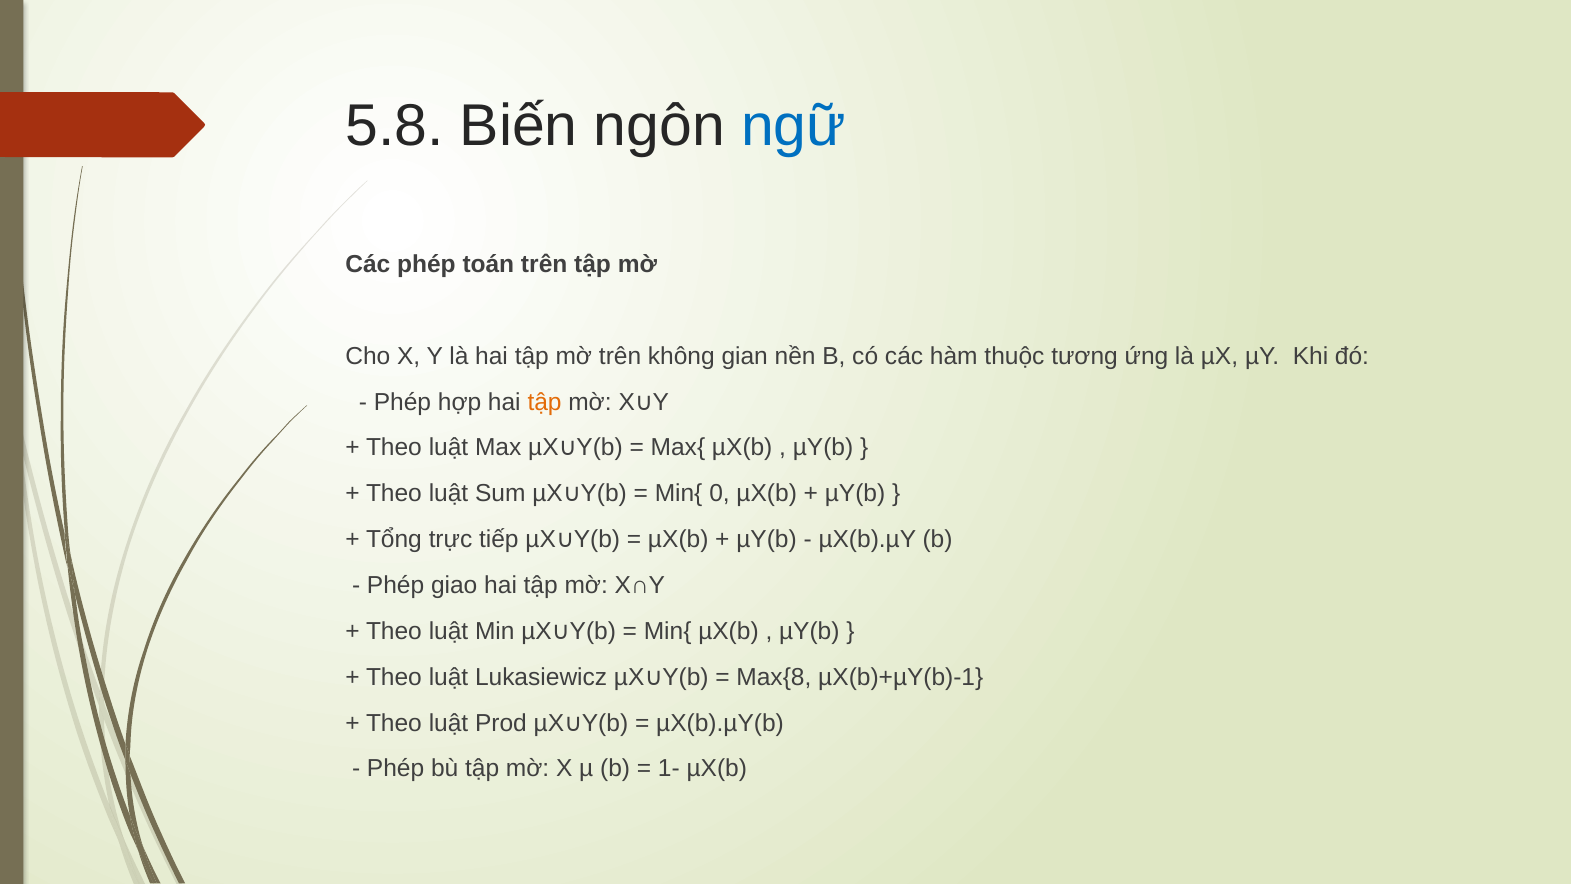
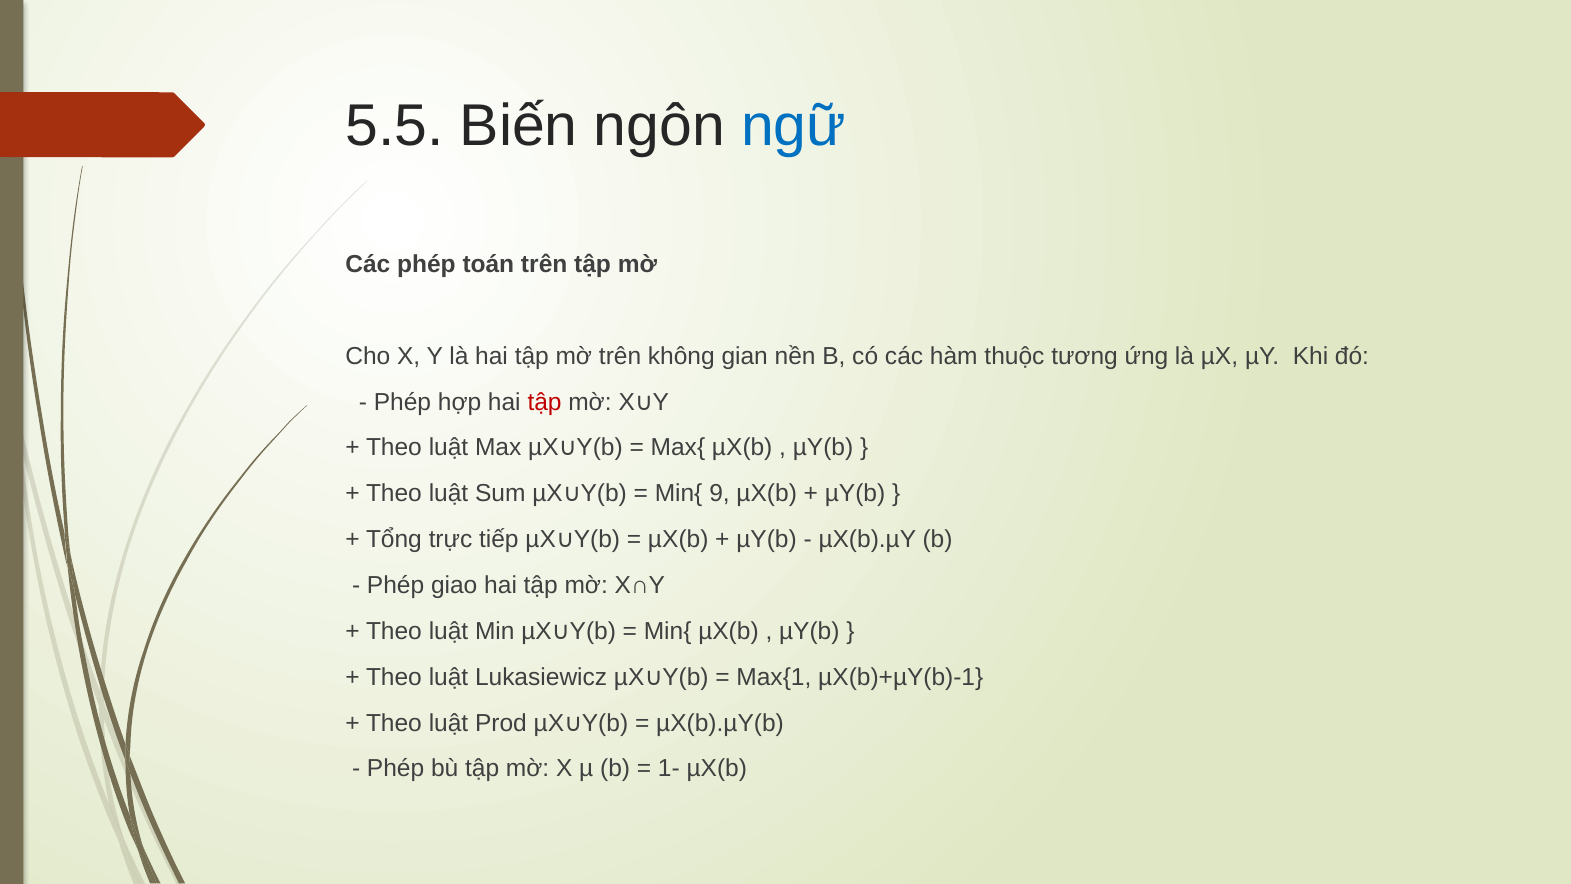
5.8: 5.8 -> 5.5 (394, 126)
tập colour: orange -> red (545, 402)
0: 0 -> 9 (720, 493)
Max{8: Max{8 -> Max{1 (774, 677)
